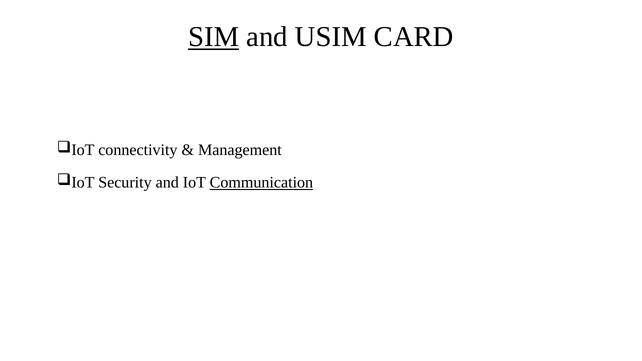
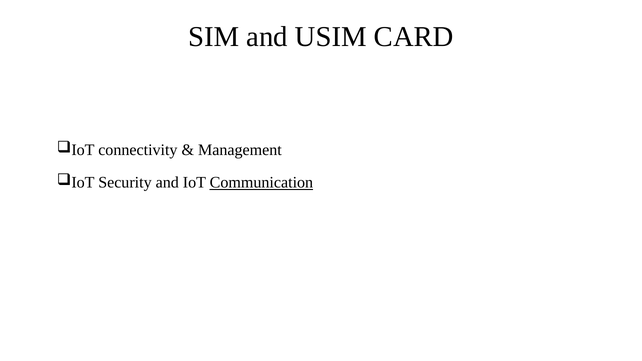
SIM underline: present -> none (214, 37)
